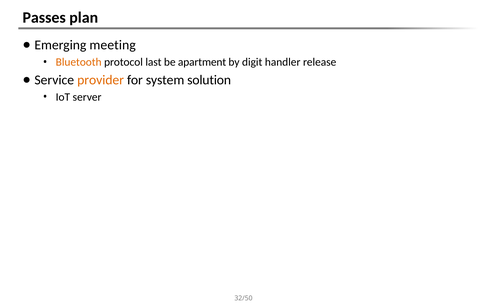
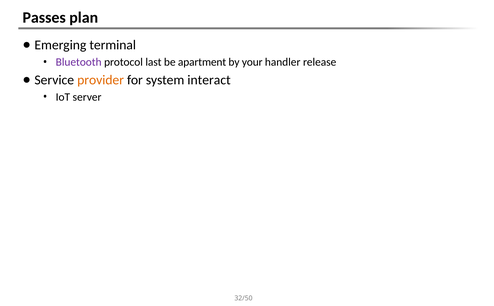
meeting: meeting -> terminal (113, 45)
Bluetooth colour: orange -> purple (79, 62)
digit: digit -> your (252, 62)
solution: solution -> interact (209, 80)
